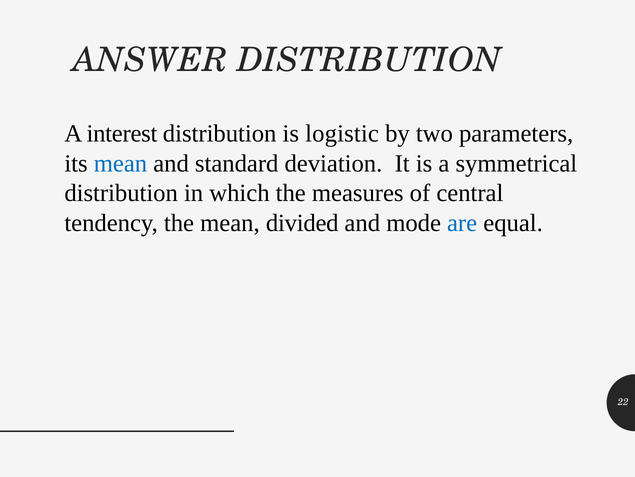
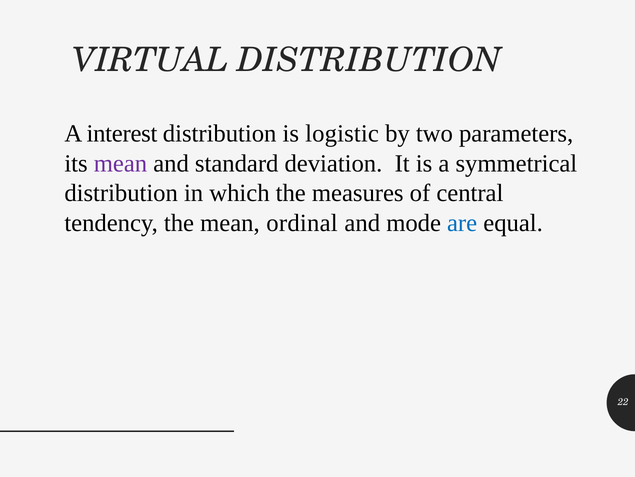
ANSWER: ANSWER -> VIRTUAL (150, 60)
mean colour: blue -> purple (120, 163)
divided: divided -> ordinal (302, 222)
